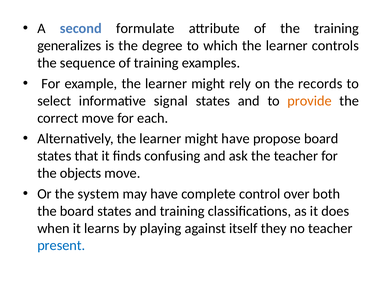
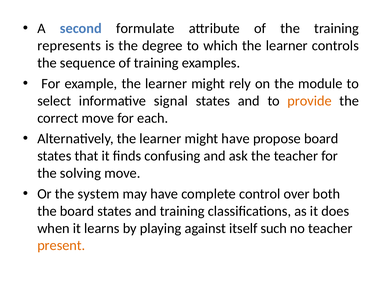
generalizes: generalizes -> represents (69, 46)
records: records -> module (320, 83)
objects: objects -> solving (80, 173)
they: they -> such (274, 228)
present colour: blue -> orange (61, 245)
